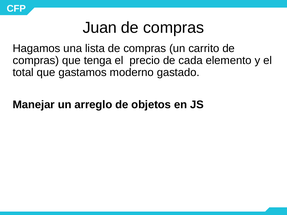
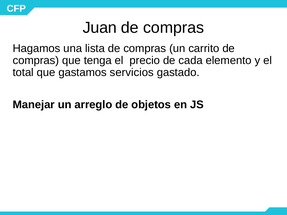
moderno: moderno -> servicios (132, 73)
